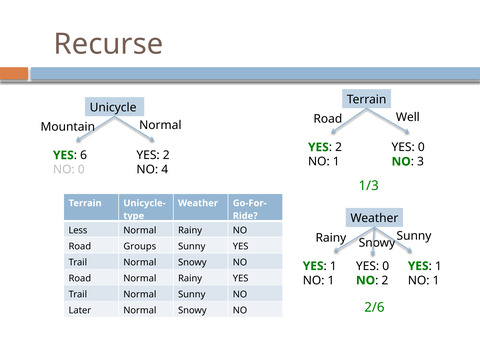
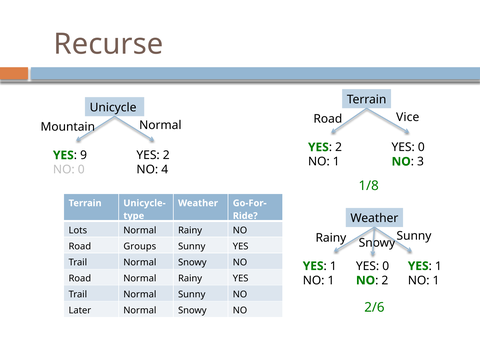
Well: Well -> Vice (408, 117)
6: 6 -> 9 (84, 155)
1/3: 1/3 -> 1/8 (369, 186)
Less: Less -> Lots (78, 230)
